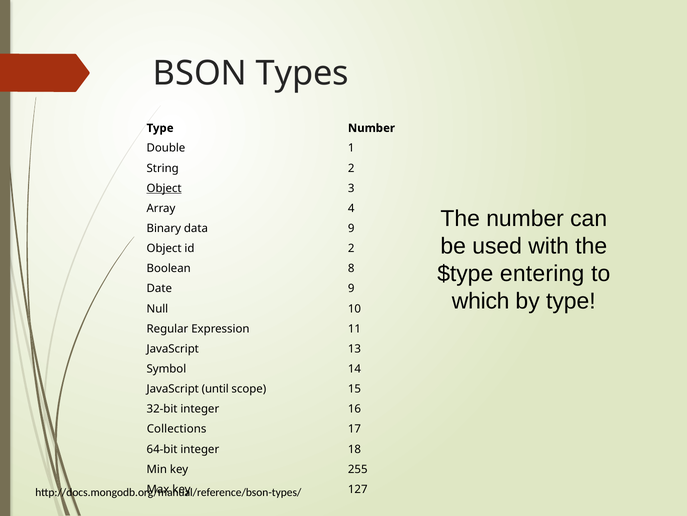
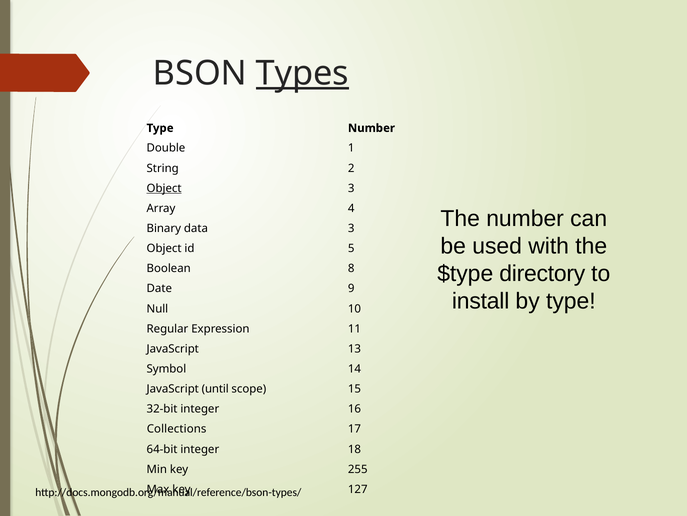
Types underline: none -> present (302, 73)
data 9: 9 -> 3 (351, 228)
id 2: 2 -> 5 (351, 248)
entering: entering -> directory (542, 273)
which: which -> install (481, 301)
